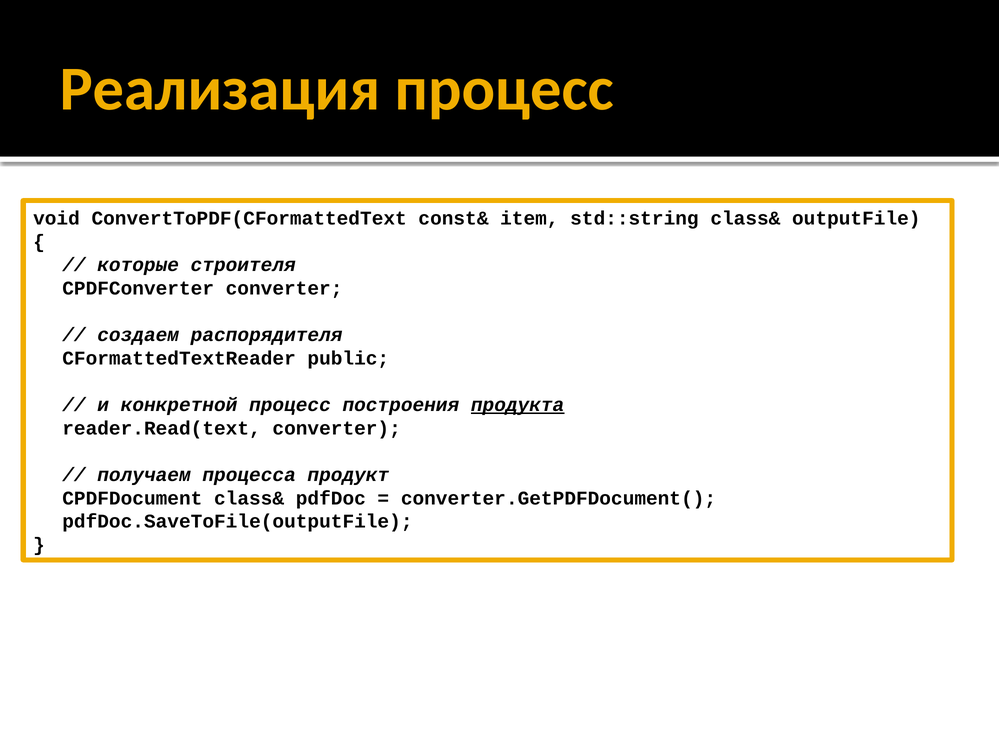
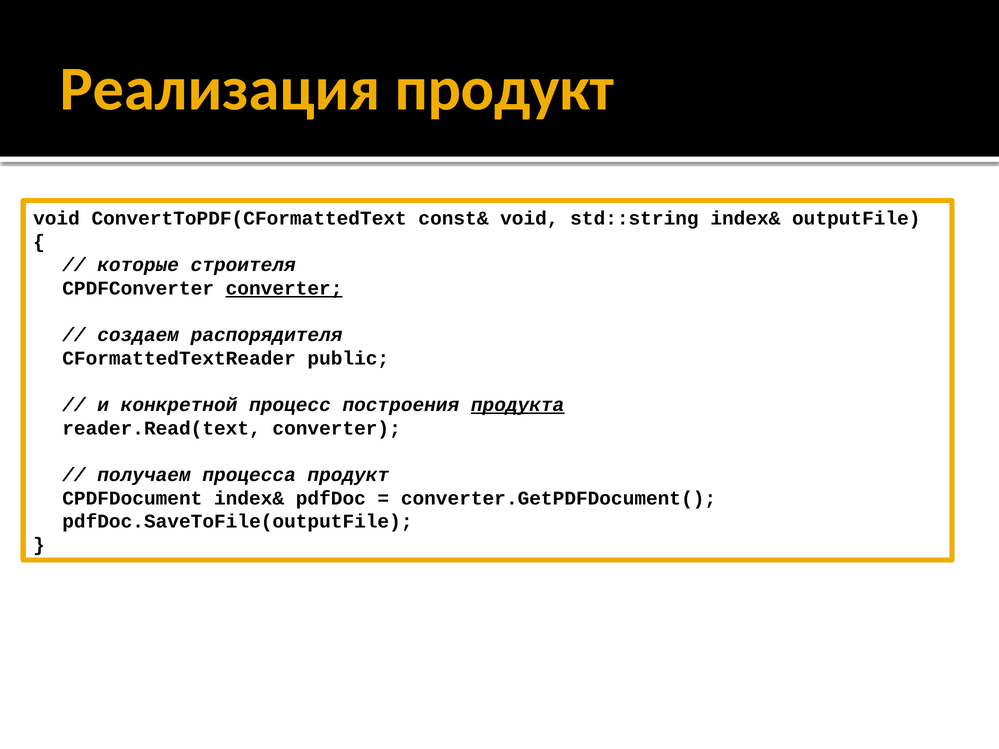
Реализация процесс: процесс -> продукт (504, 89)
const& item: item -> void (529, 218)
std::string class&: class& -> index& (745, 218)
converter underline: none -> present (284, 288)
CPDFDocument class&: class& -> index& (249, 498)
